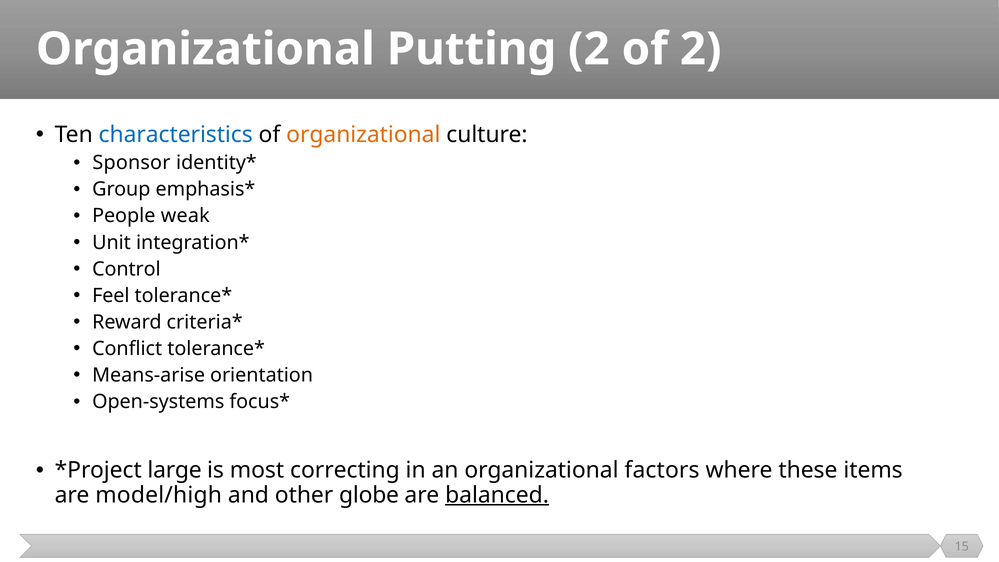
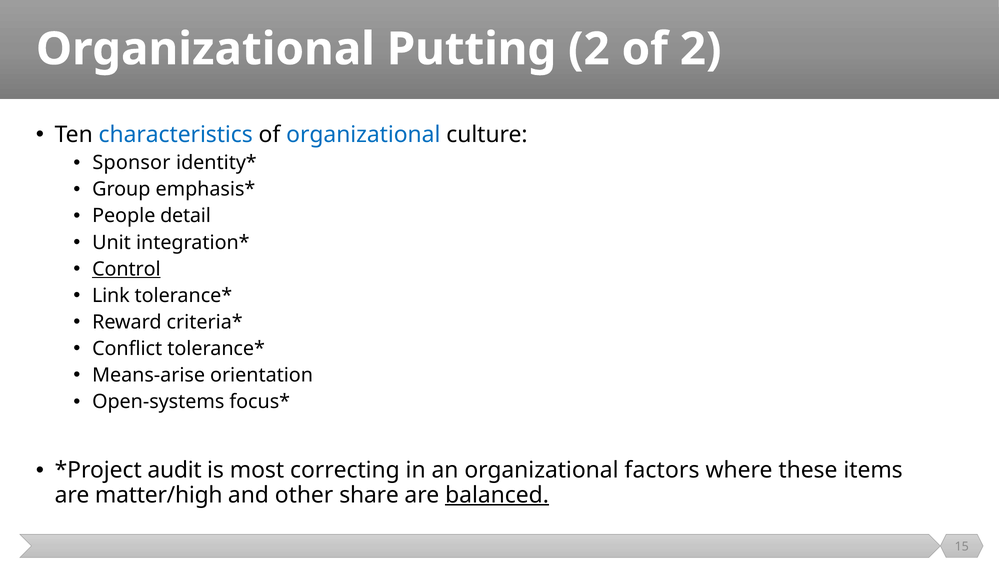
organizational colour: orange -> blue (363, 135)
weak: weak -> detail (186, 216)
Control underline: none -> present (126, 269)
Feel: Feel -> Link (111, 296)
large: large -> audit (175, 470)
model/high: model/high -> matter/high (159, 495)
globe: globe -> share (369, 495)
